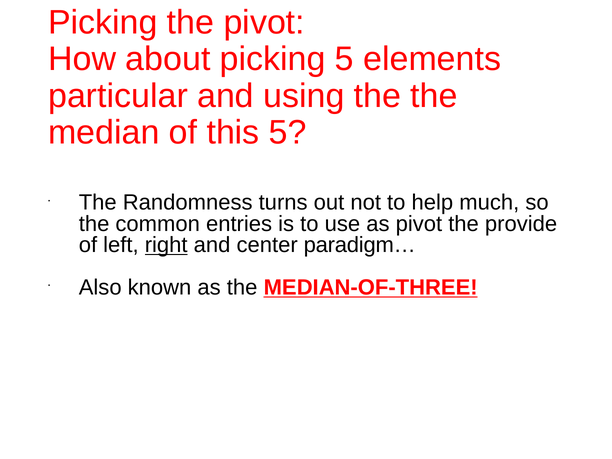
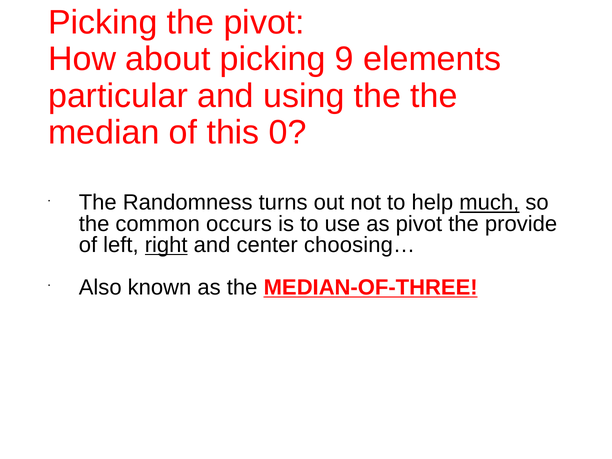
picking 5: 5 -> 9 (344, 59)
this 5: 5 -> 0 (288, 133)
much underline: none -> present (489, 203)
entries: entries -> occurs (239, 224)
paradigm…: paradigm… -> choosing… (359, 245)
